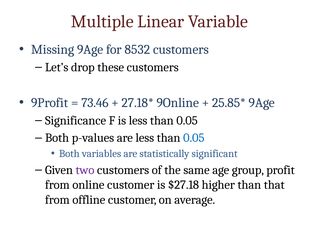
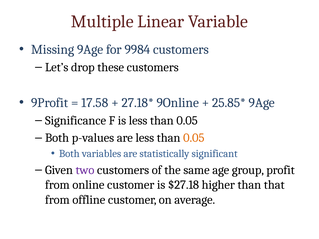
8532: 8532 -> 9984 (137, 50)
73.46: 73.46 -> 17.58 (95, 103)
0.05 colour: blue -> orange (194, 138)
